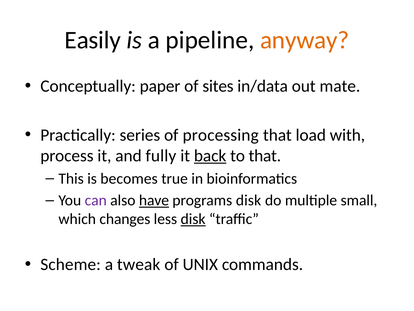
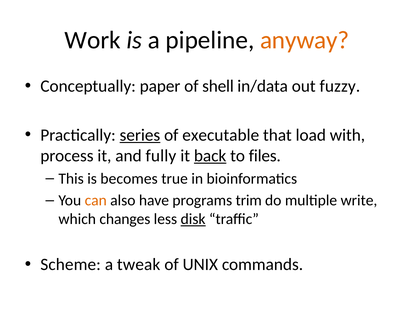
Easily: Easily -> Work (93, 40)
sites: sites -> shell (218, 86)
mate: mate -> fuzzy (340, 86)
series underline: none -> present (140, 135)
processing: processing -> executable (221, 135)
to that: that -> files (265, 156)
can colour: purple -> orange (96, 200)
have underline: present -> none (154, 200)
programs disk: disk -> trim (249, 200)
small: small -> write (359, 200)
